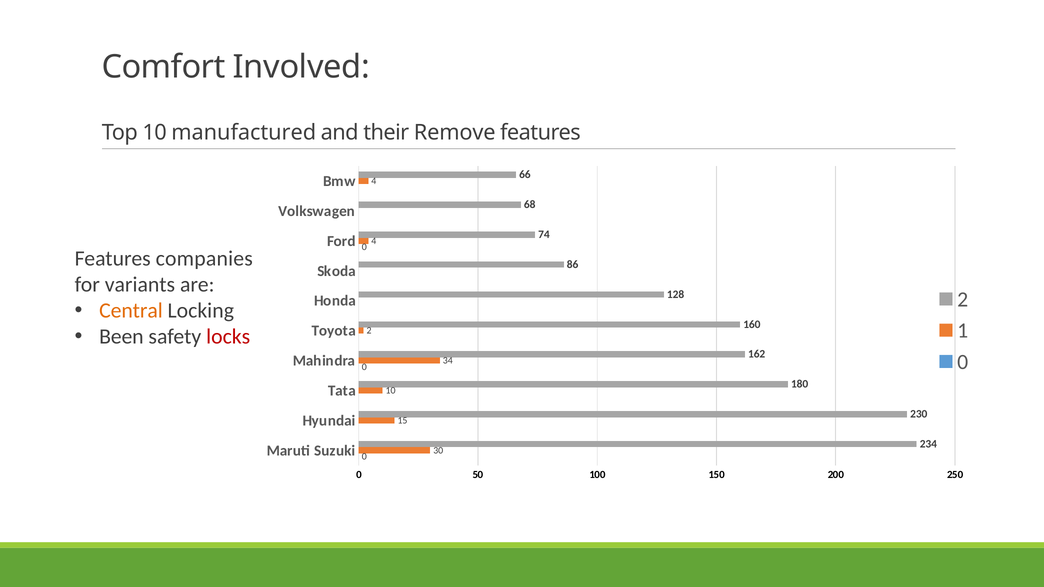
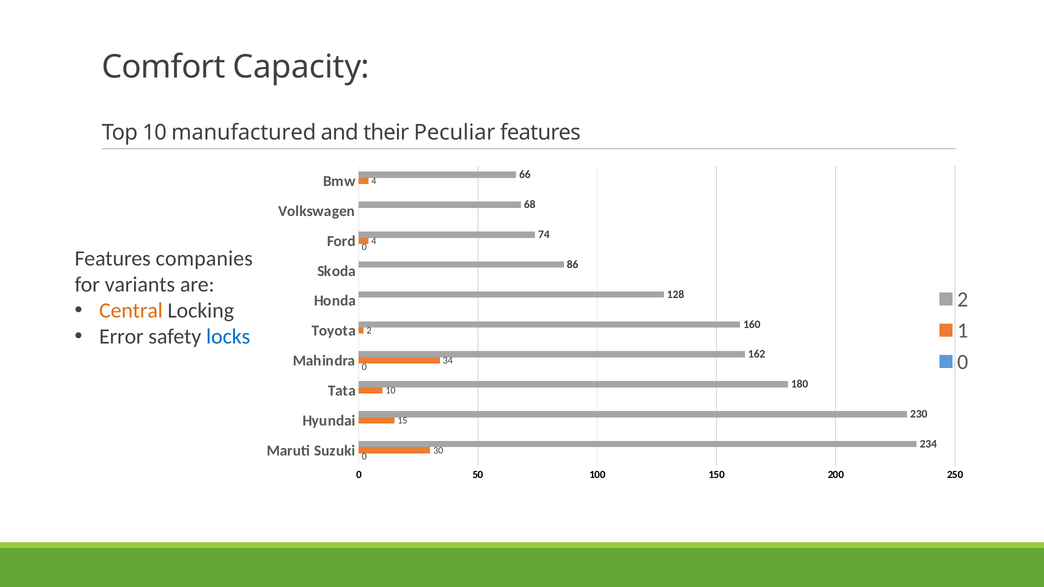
Involved: Involved -> Capacity (301, 67)
Remove: Remove -> Peculiar (455, 133)
Been: Been -> Error (121, 337)
locks colour: red -> blue (228, 337)
